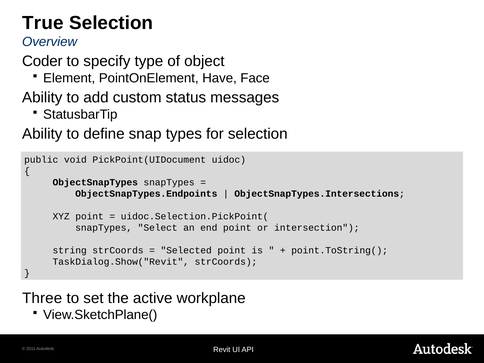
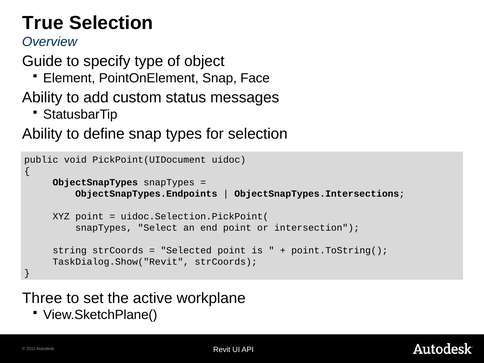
Coder: Coder -> Guide (42, 61)
PointOnElement Have: Have -> Snap (220, 78)
